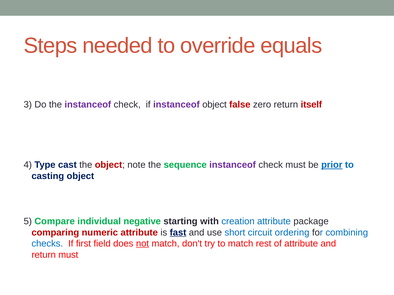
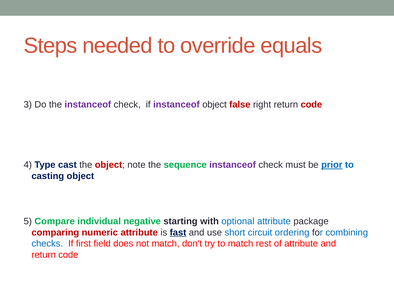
zero: zero -> right (262, 105)
itself: itself -> code (311, 105)
creation: creation -> optional (238, 222)
not underline: present -> none (142, 244)
must: must -> code (68, 255)
